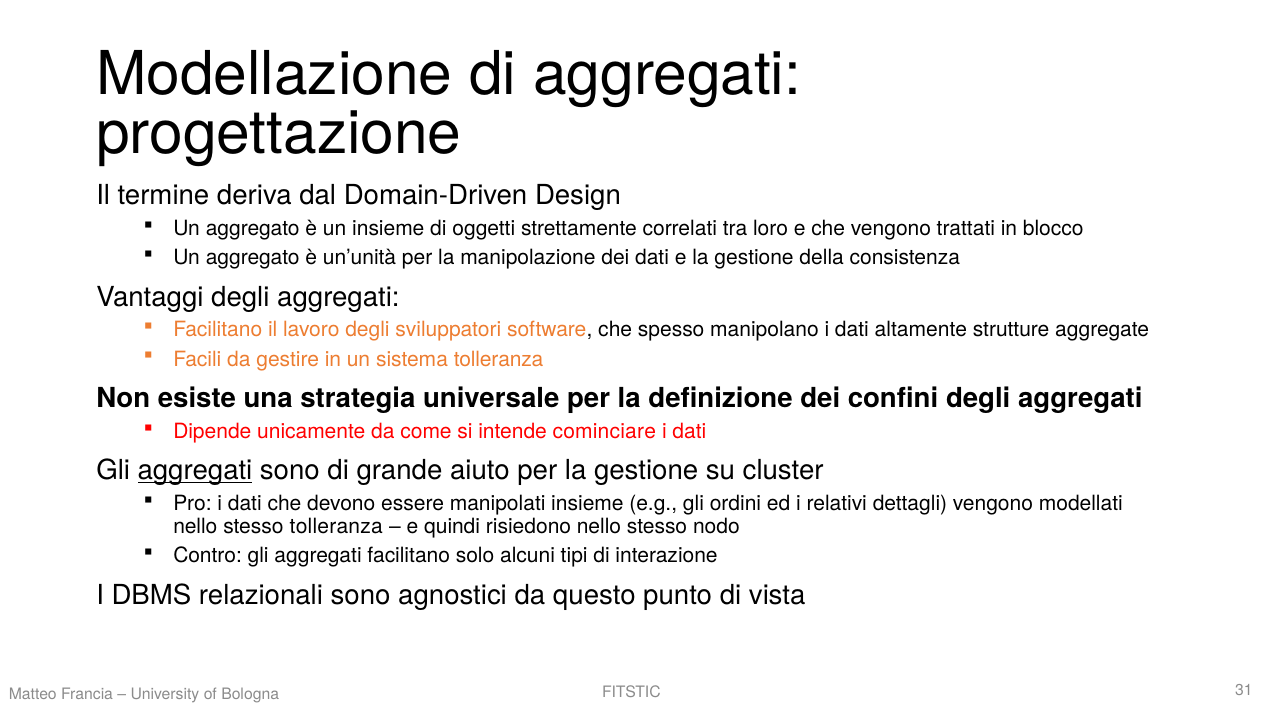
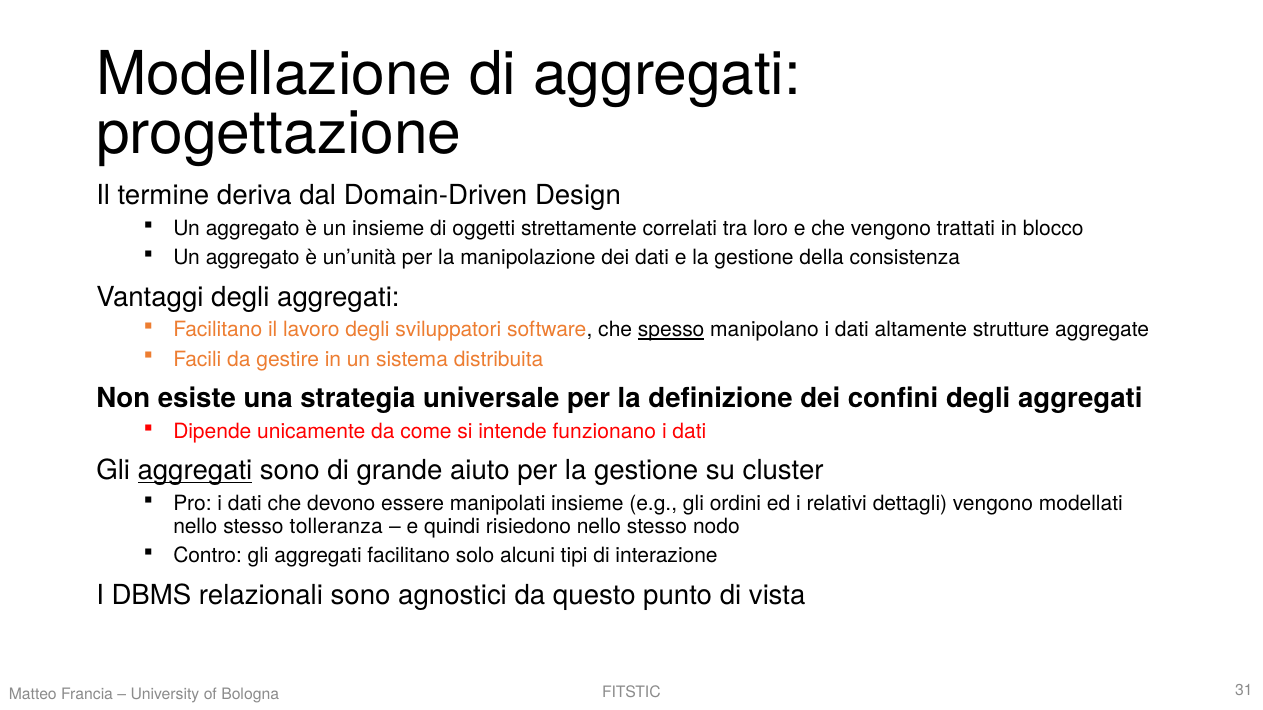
spesso underline: none -> present (671, 330)
sistema tolleranza: tolleranza -> distribuita (499, 359)
cominciare: cominciare -> funzionano (604, 432)
